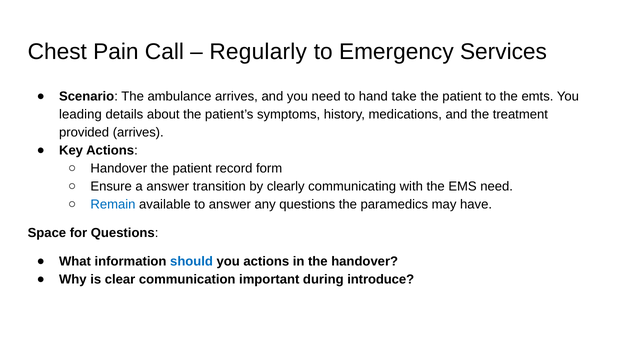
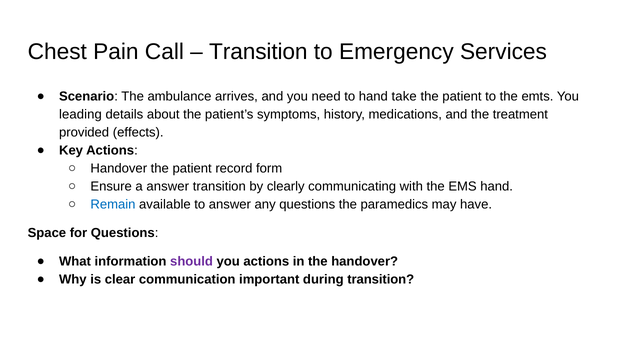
Regularly: Regularly -> Transition (258, 52)
provided arrives: arrives -> effects (138, 133)
EMS need: need -> hand (497, 187)
should colour: blue -> purple (192, 262)
during introduce: introduce -> transition (381, 280)
